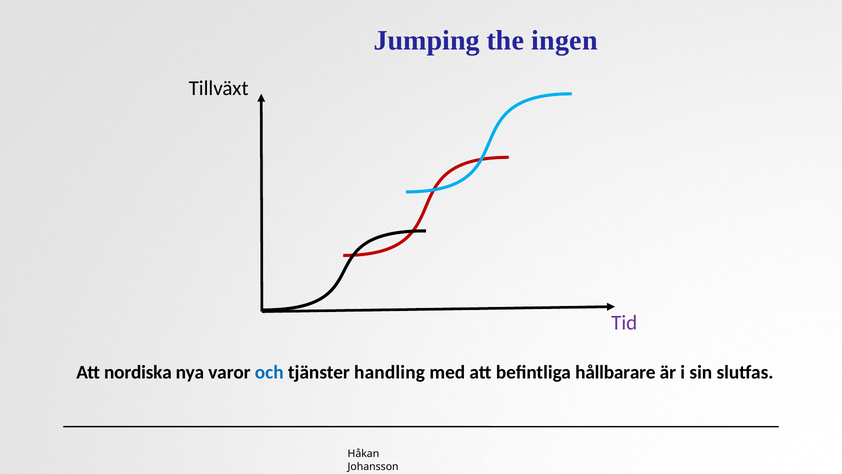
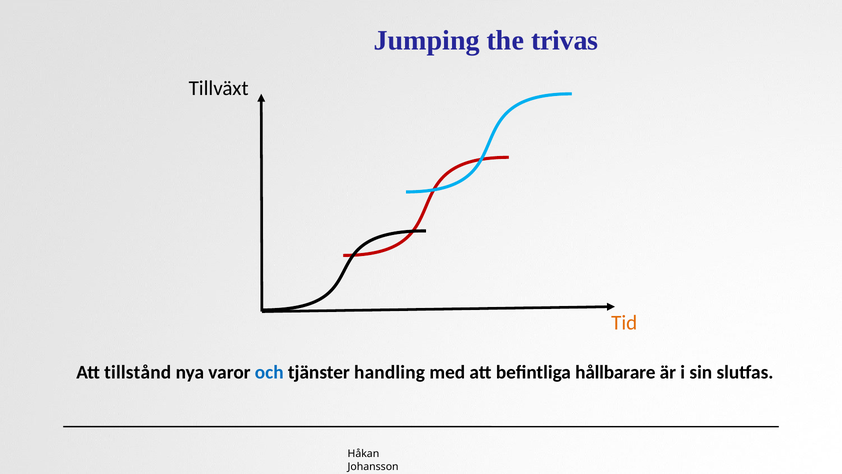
ingen: ingen -> trivas (565, 41)
Tid colour: purple -> orange (624, 323)
nordiska: nordiska -> tillstånd (138, 372)
